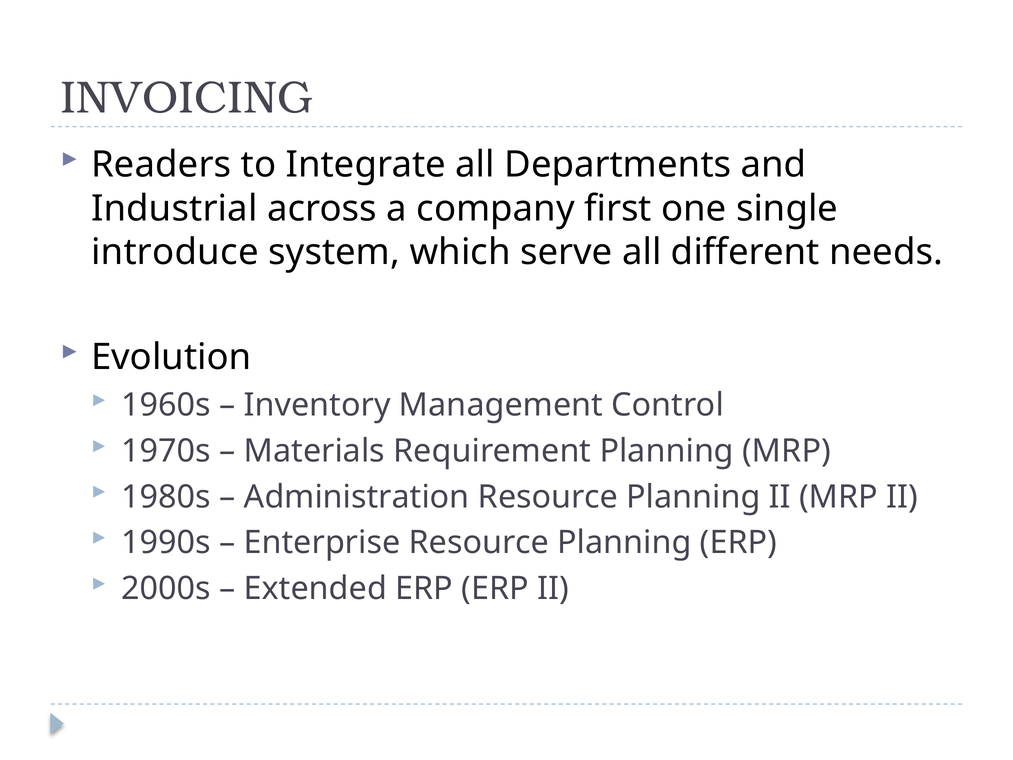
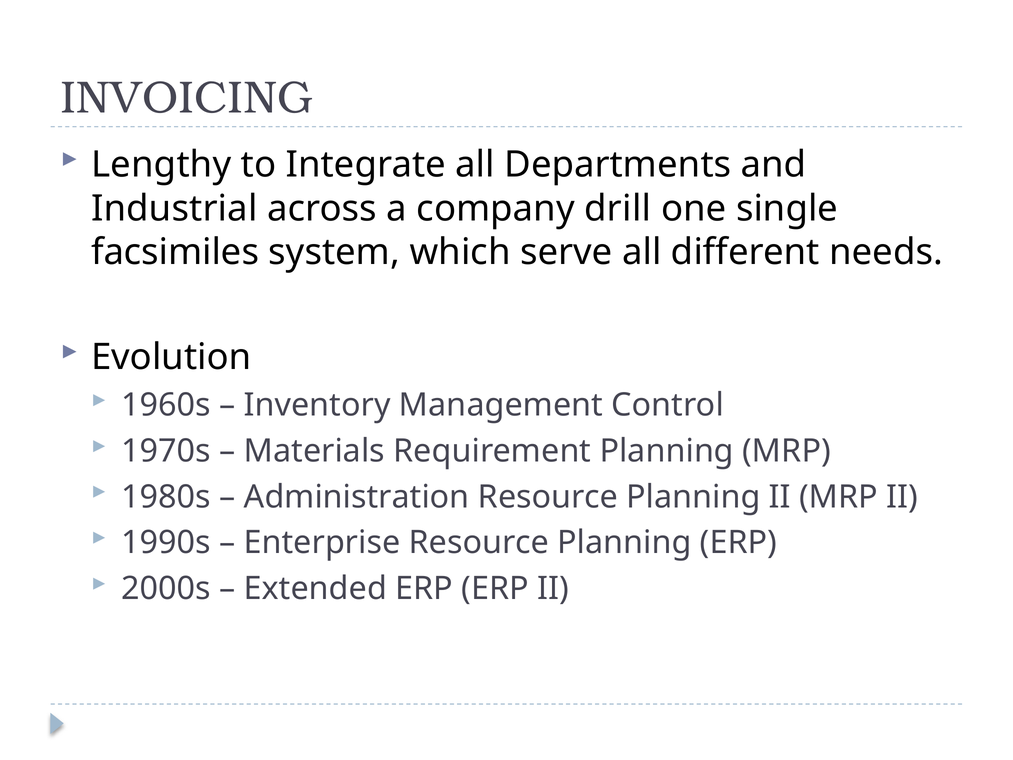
Readers: Readers -> Lengthy (161, 165)
first: first -> drill (618, 208)
introduce: introduce -> facsimiles (175, 252)
